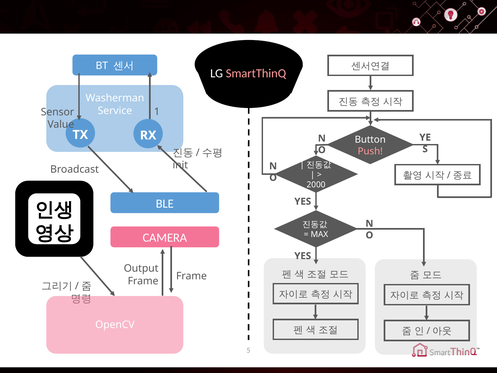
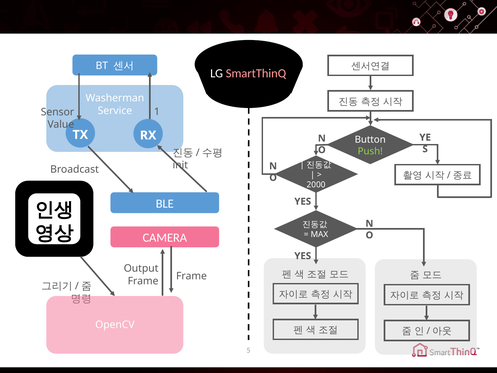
Push colour: pink -> light green (370, 151)
